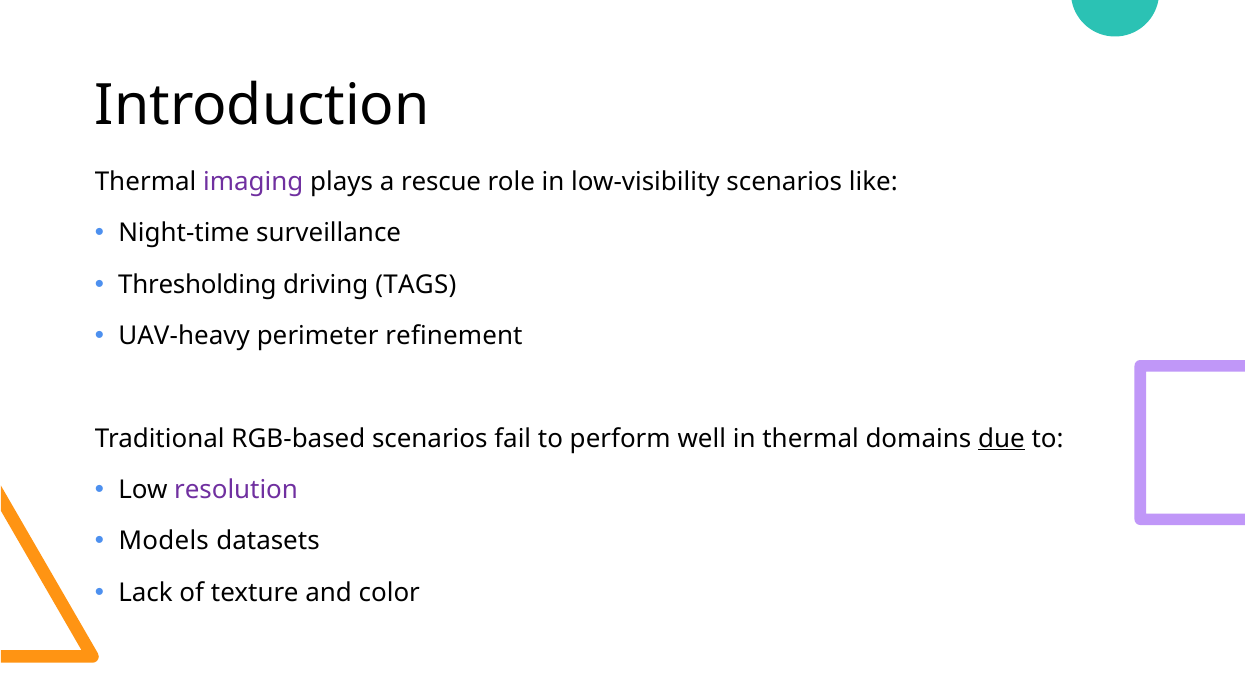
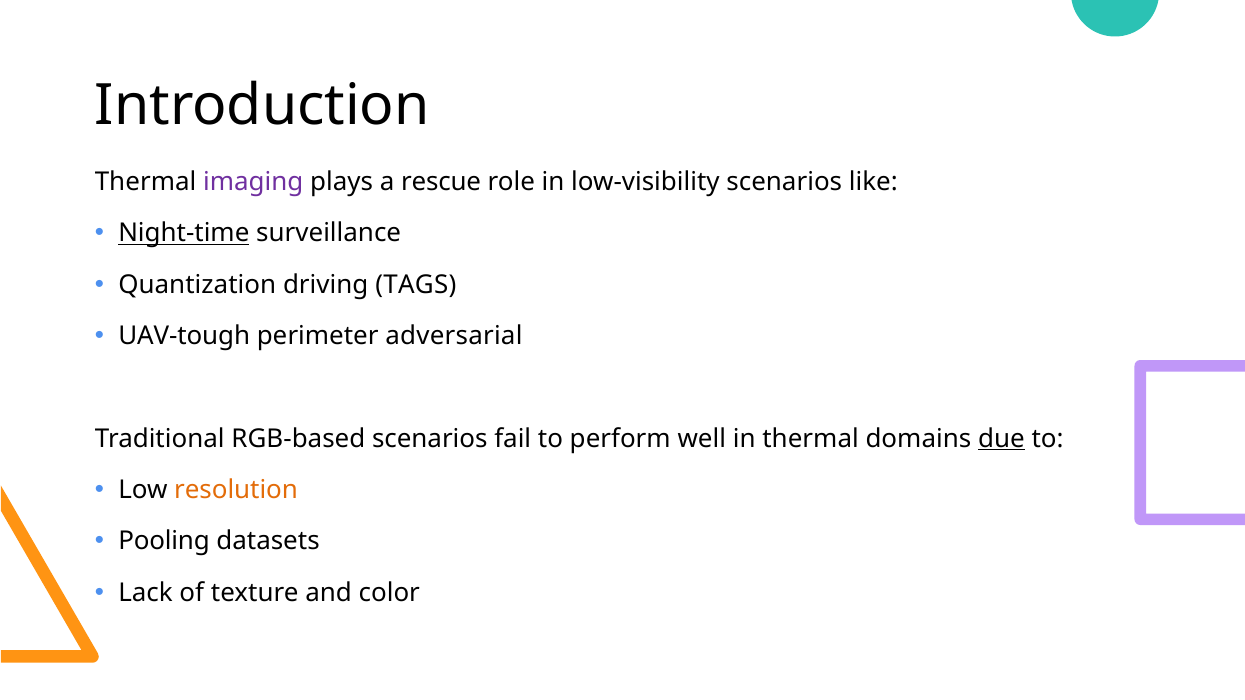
Night-time underline: none -> present (184, 233)
Thresholding: Thresholding -> Quantization (197, 285)
UAV-heavy: UAV-heavy -> UAV-tough (184, 336)
refinement: refinement -> adversarial (454, 336)
resolution colour: purple -> orange (236, 490)
Models: Models -> Pooling (164, 541)
